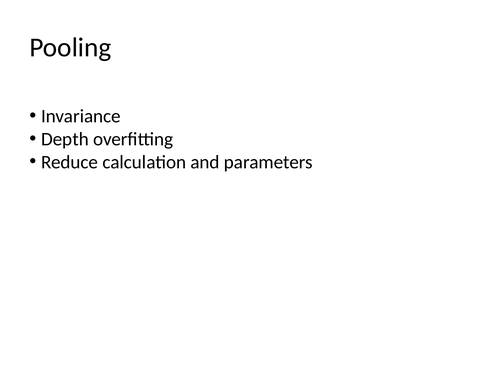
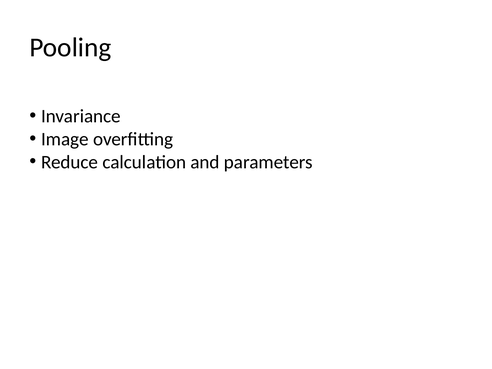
Depth: Depth -> Image (65, 139)
